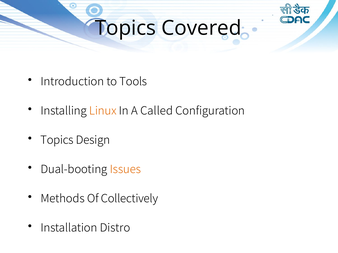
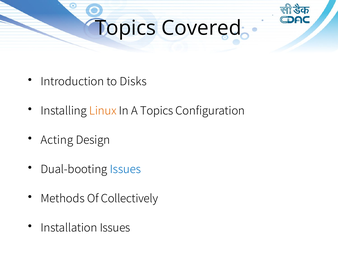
Tools: Tools -> Disks (133, 82)
A Called: Called -> Topics (157, 111)
Topics: Topics -> Acting (57, 140)
Issues colour: orange -> blue (125, 170)
Installation Distro: Distro -> Issues (115, 228)
